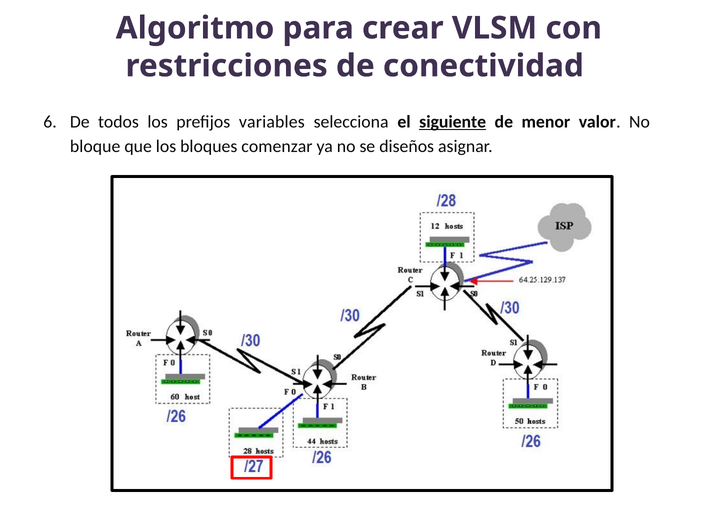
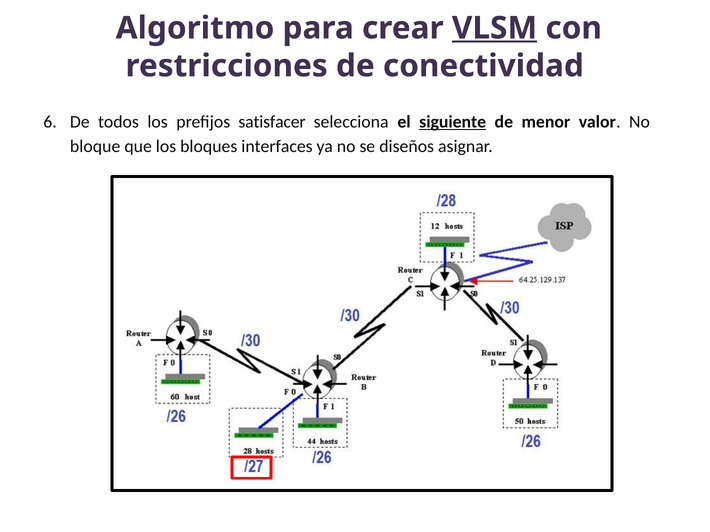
VLSM underline: none -> present (495, 28)
variables: variables -> satisfacer (272, 122)
comenzar: comenzar -> interfaces (277, 147)
